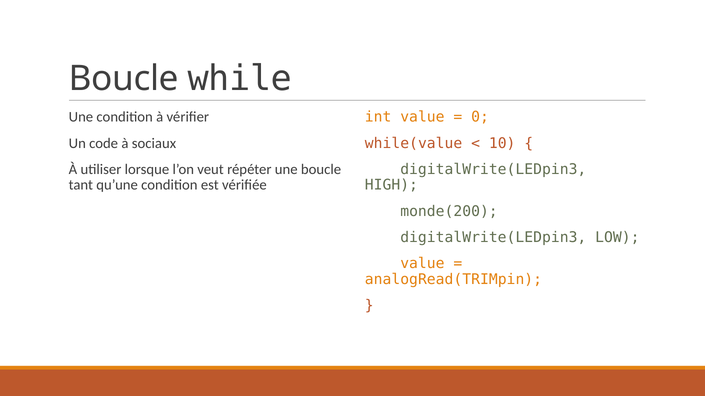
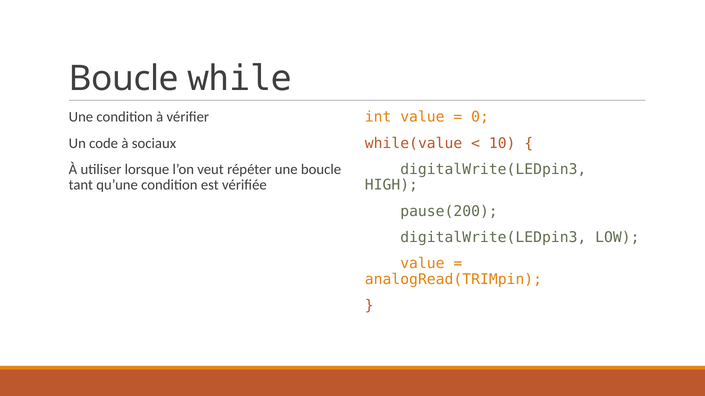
monde(200: monde(200 -> pause(200 (449, 212)
